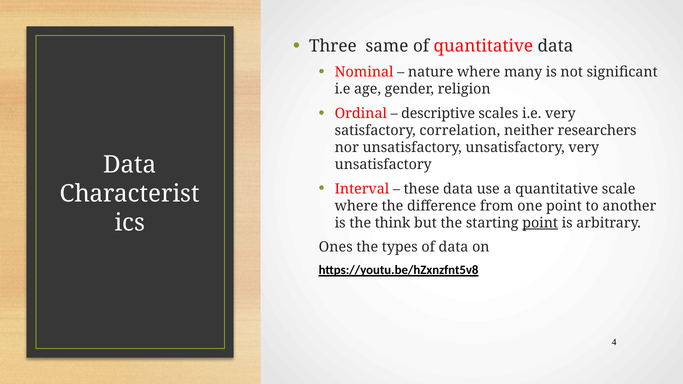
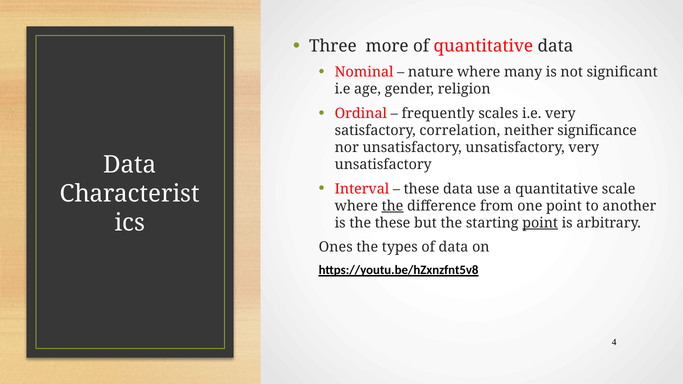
same: same -> more (387, 46)
descriptive: descriptive -> frequently (438, 113)
researchers: researchers -> significance (597, 130)
the underline: none -> present (393, 206)
the think: think -> these (393, 223)
